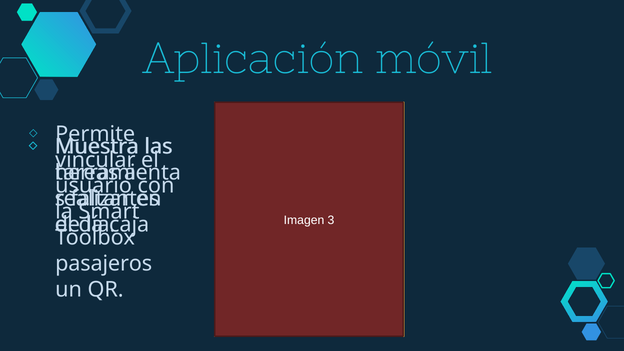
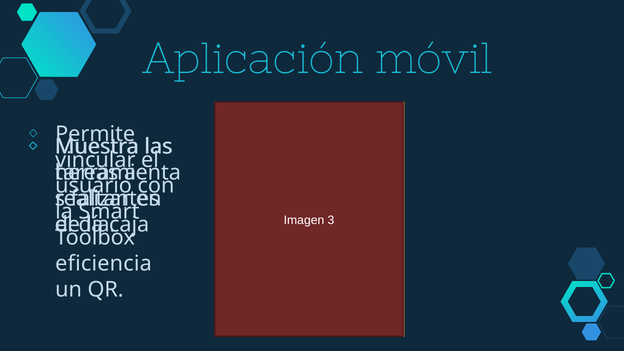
pasajeros: pasajeros -> eficiencia (103, 264)
